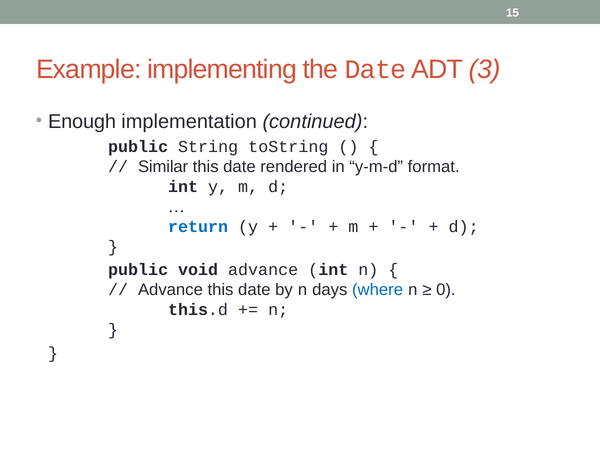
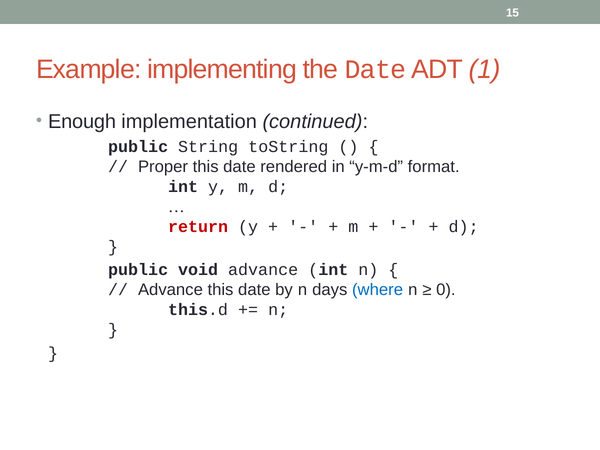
3: 3 -> 1 (485, 69)
Similar: Similar -> Proper (163, 167)
return colour: blue -> red (198, 227)
